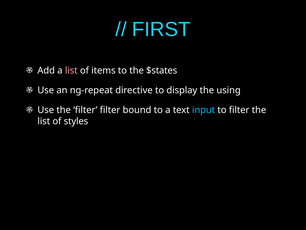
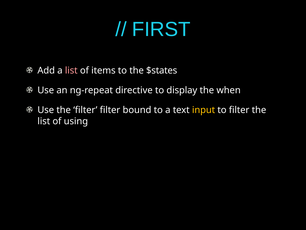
using: using -> when (229, 90)
input colour: light blue -> yellow (204, 110)
styles: styles -> using (76, 121)
